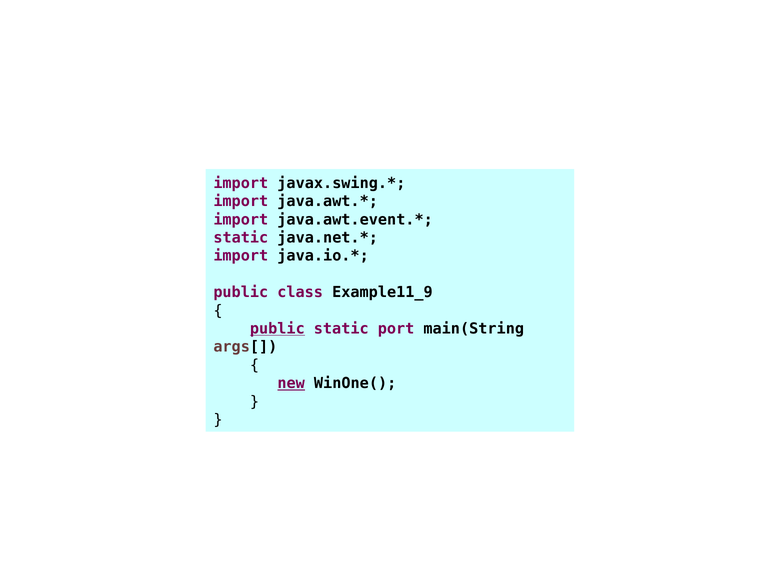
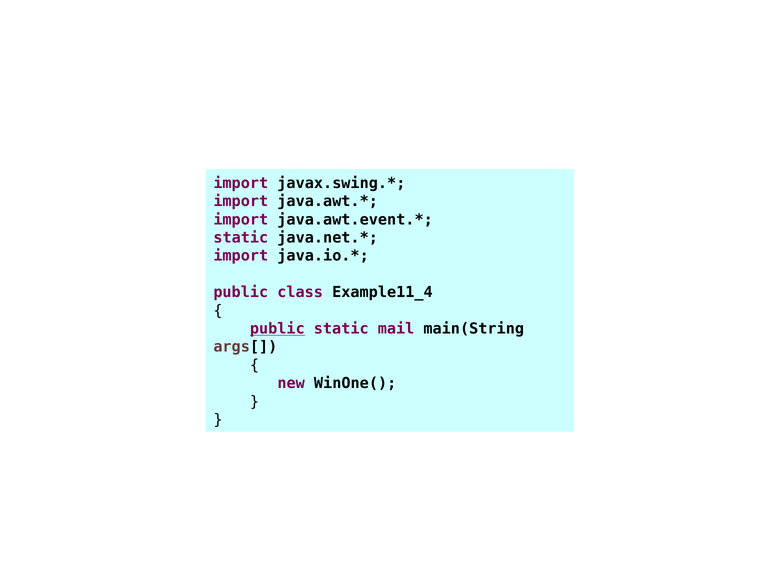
Example11_9: Example11_9 -> Example11_4 (382, 292)
port: port -> mail (396, 329)
new underline: present -> none (291, 383)
